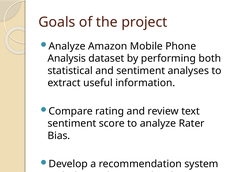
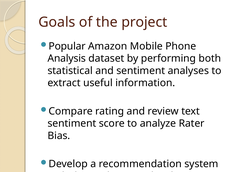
Analyze: Analyze -> Popular (67, 46)
